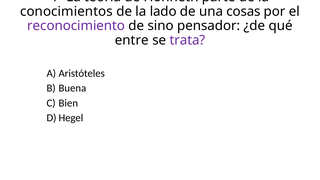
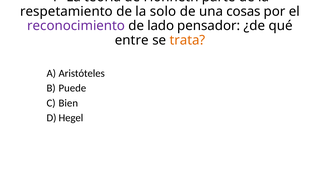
conocimientos: conocimientos -> respetamiento (66, 11)
lado: lado -> solo (163, 11)
sino: sino -> lado (161, 26)
trata colour: purple -> orange (187, 40)
Buena: Buena -> Puede (72, 88)
